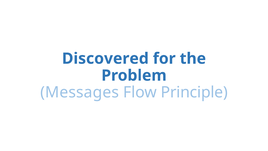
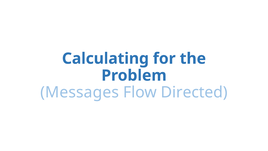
Discovered: Discovered -> Calculating (105, 58)
Principle: Principle -> Directed (194, 92)
